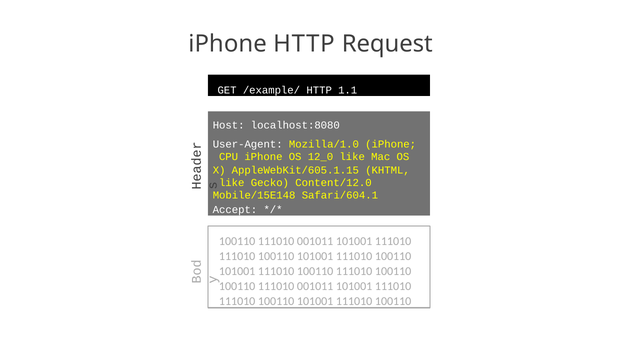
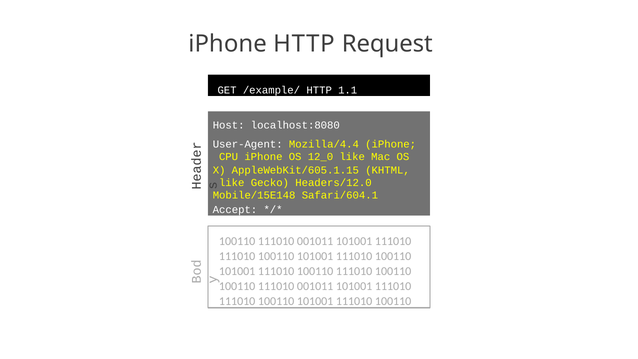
Mozilla/1.0: Mozilla/1.0 -> Mozilla/4.4 (324, 144)
Content/12.0: Content/12.0 -> Headers/12.0 (333, 183)
